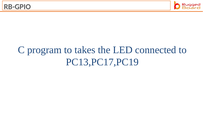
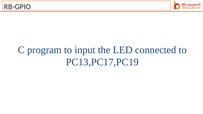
takes: takes -> input (85, 50)
